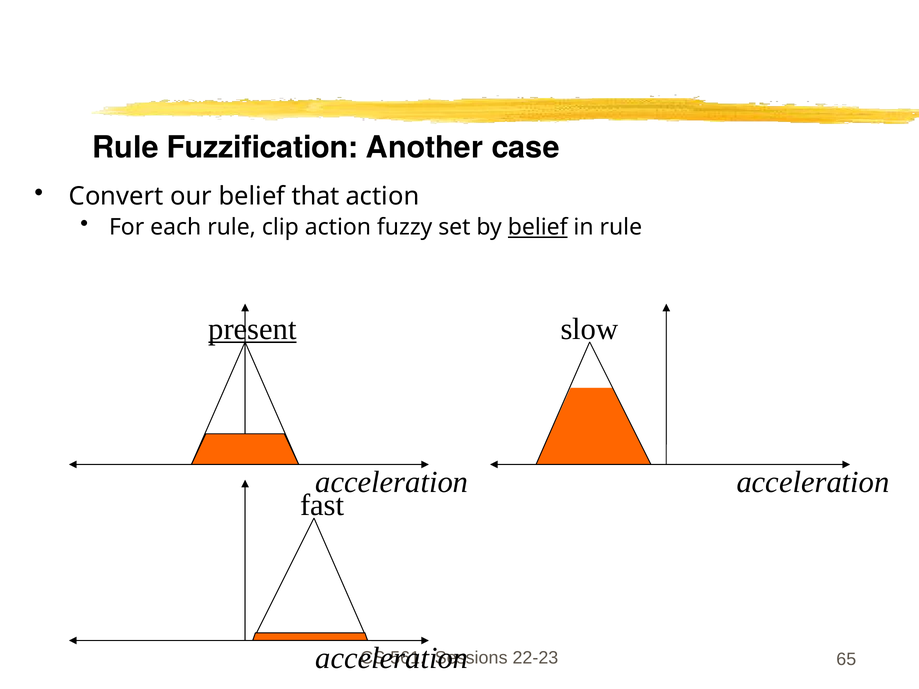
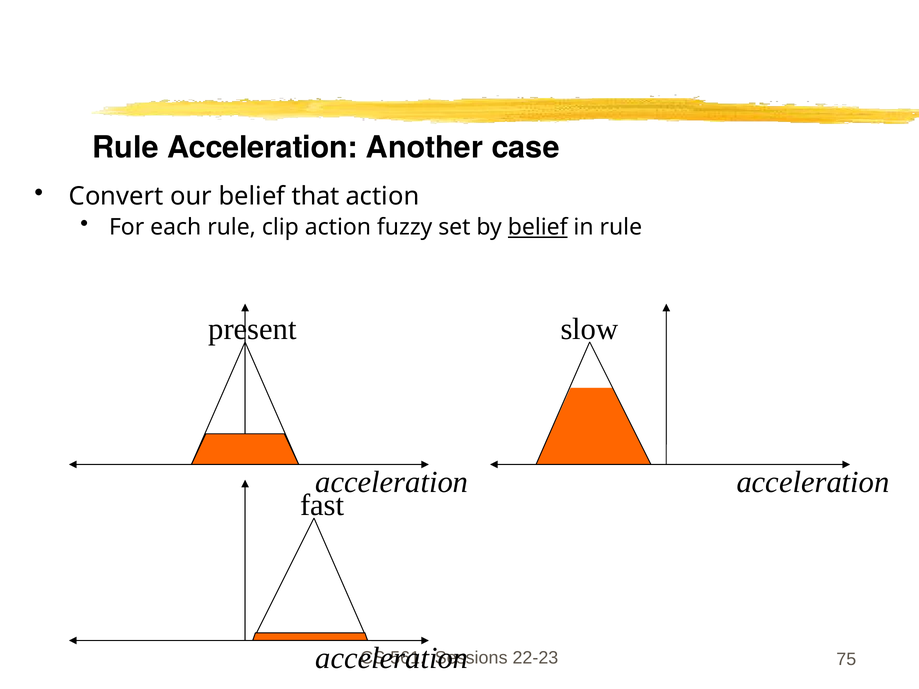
Fuzzification: Fuzzification -> Acceleration (262, 148)
present underline: present -> none (252, 329)
65: 65 -> 75 (846, 660)
